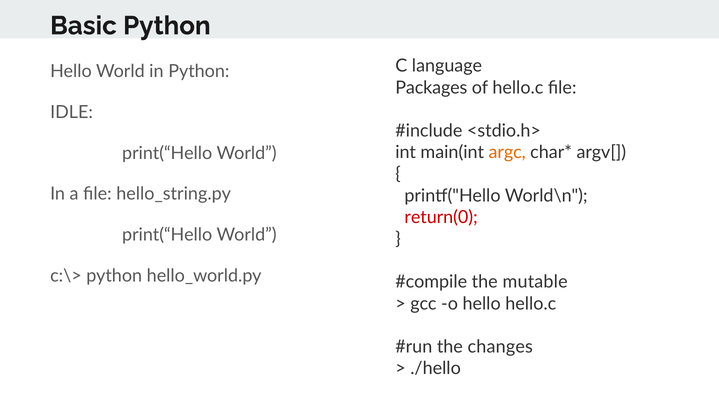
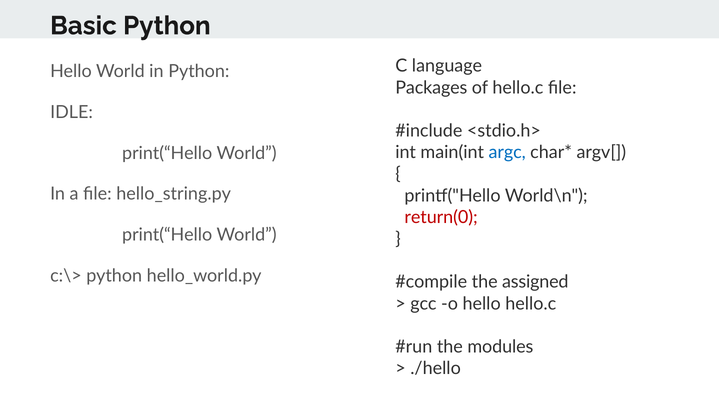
argc colour: orange -> blue (507, 152)
mutable: mutable -> assigned (535, 282)
changes: changes -> modules (500, 346)
